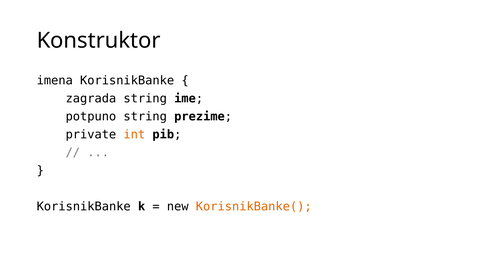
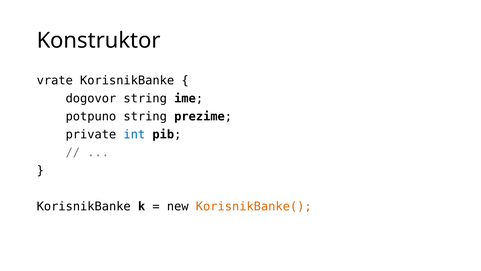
imena: imena -> vrate (55, 80)
zagrada: zagrada -> dogovor (91, 98)
int colour: orange -> blue (134, 134)
